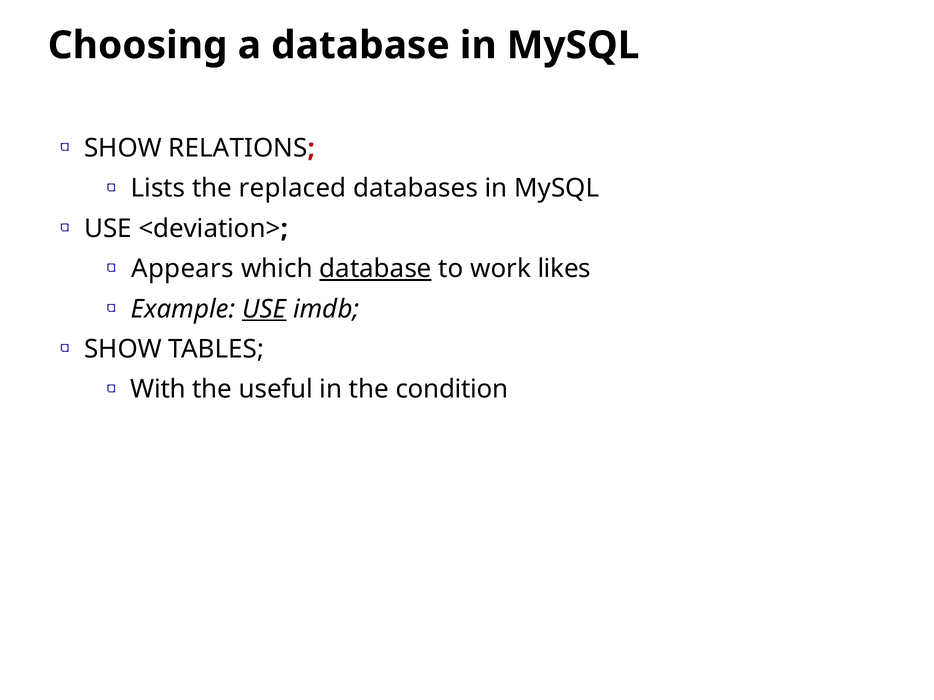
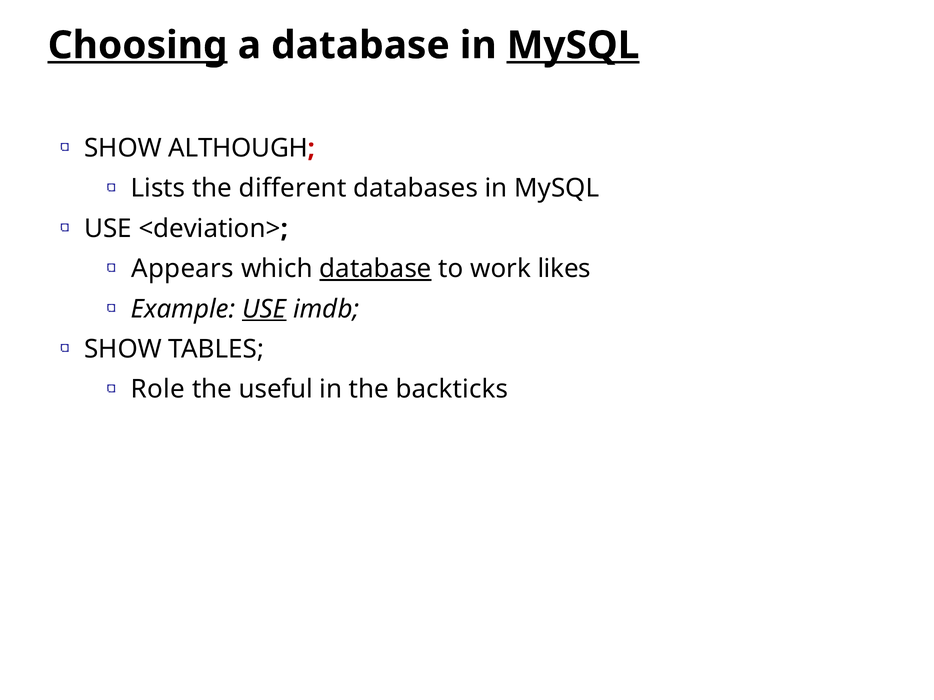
Choosing underline: none -> present (138, 45)
MySQL underline: none -> present (573, 45)
RELATIONS: RELATIONS -> ALTHOUGH (238, 148)
replaced: replaced -> different (293, 189)
With: With -> Role (158, 390)
condition: condition -> backticks (452, 390)
